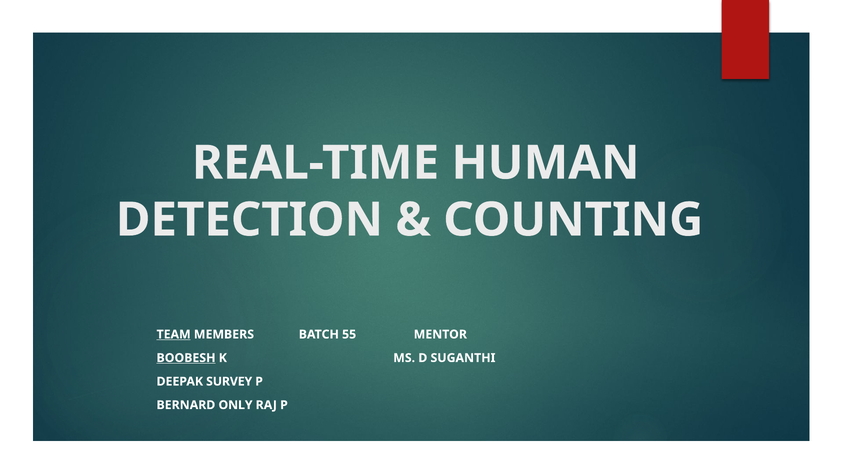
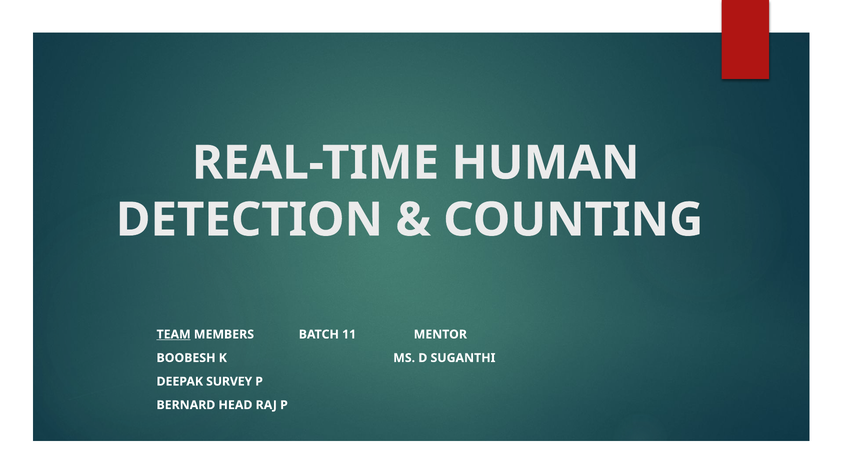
55: 55 -> 11 (349, 335)
BOOBESH underline: present -> none (186, 358)
ONLY: ONLY -> HEAD (235, 405)
